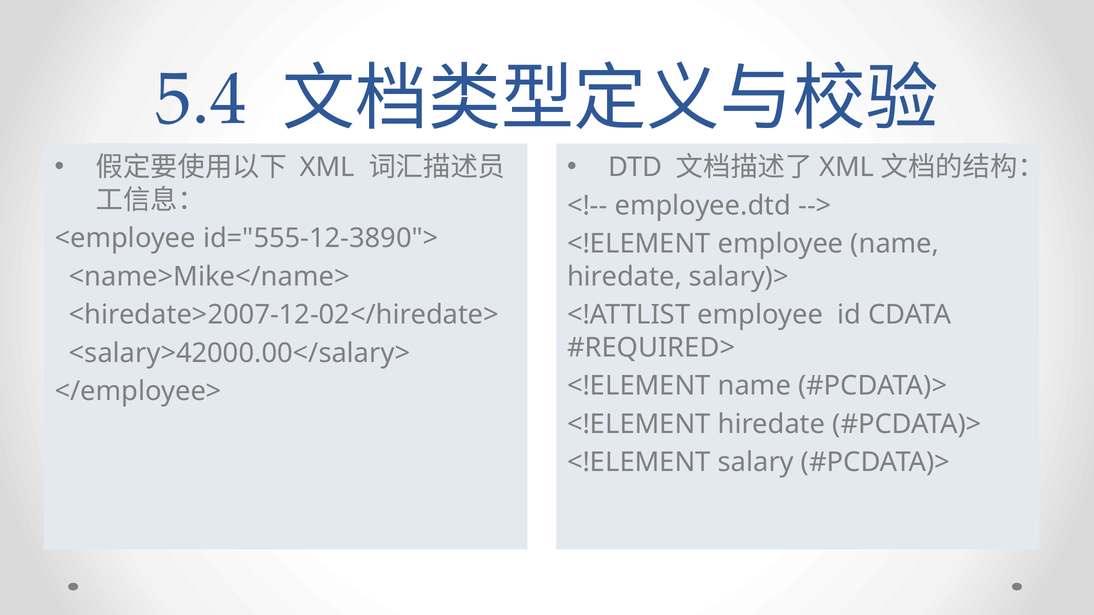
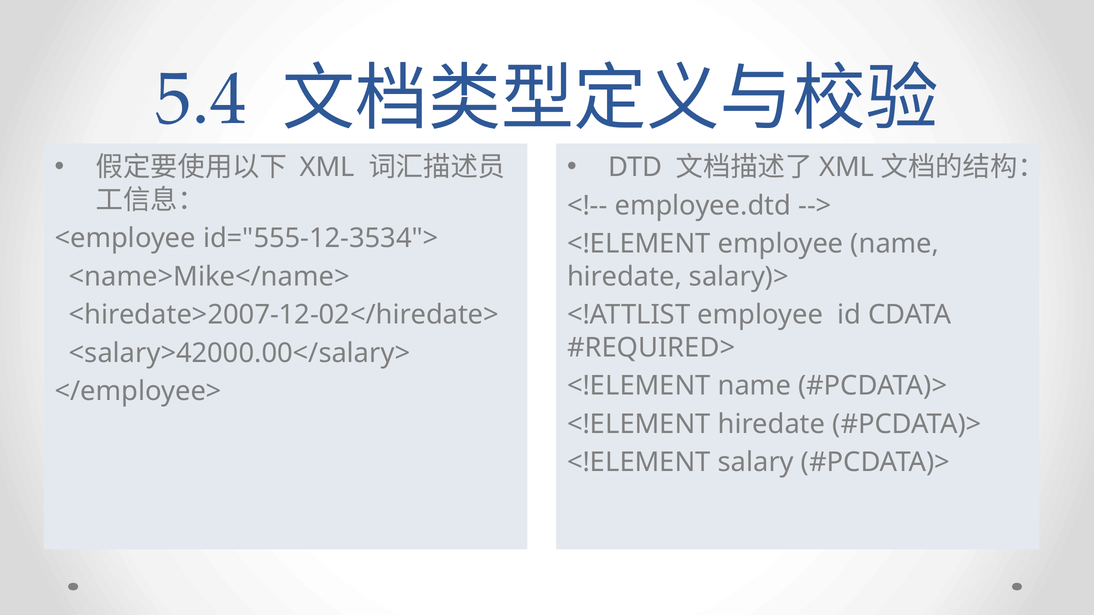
id="555-12-3890">: id="555-12-3890"> -> id="555-12-3534"> (321, 239)
